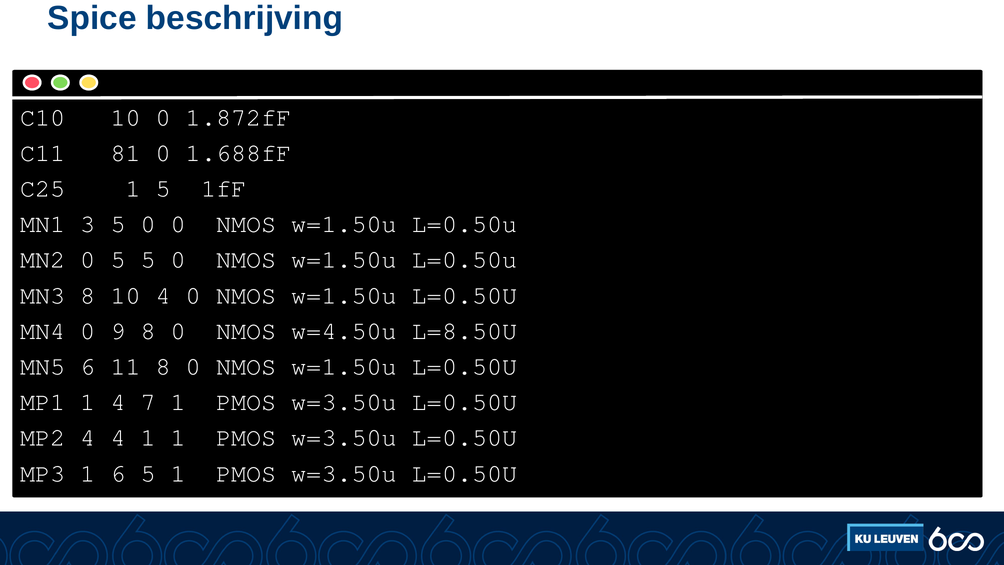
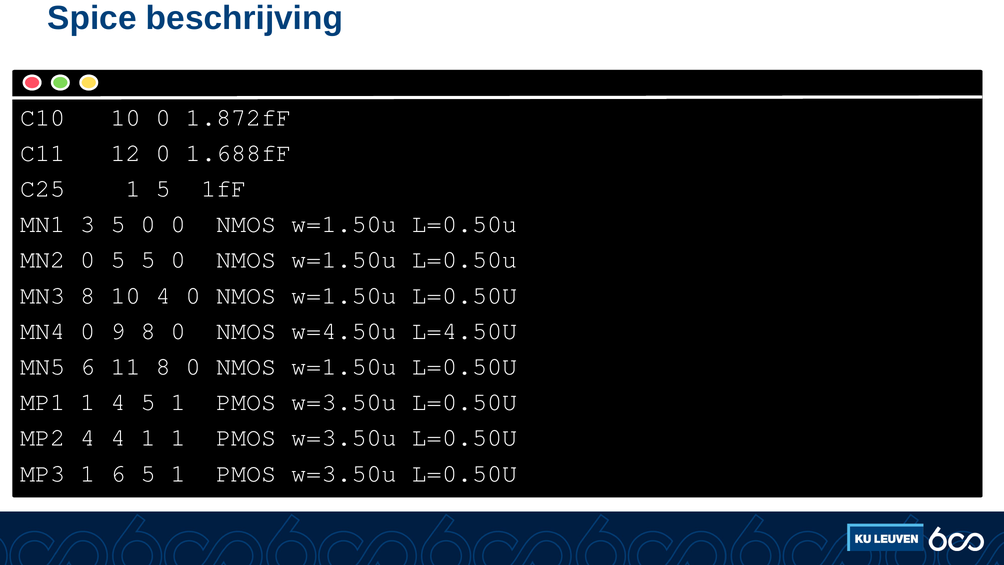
81: 81 -> 12 (126, 153)
L=8.50U: L=8.50U -> L=4.50U (465, 331)
4 7: 7 -> 5 (148, 402)
